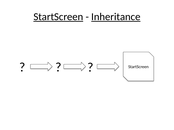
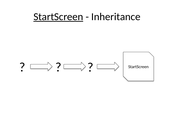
Inheritance underline: present -> none (116, 17)
